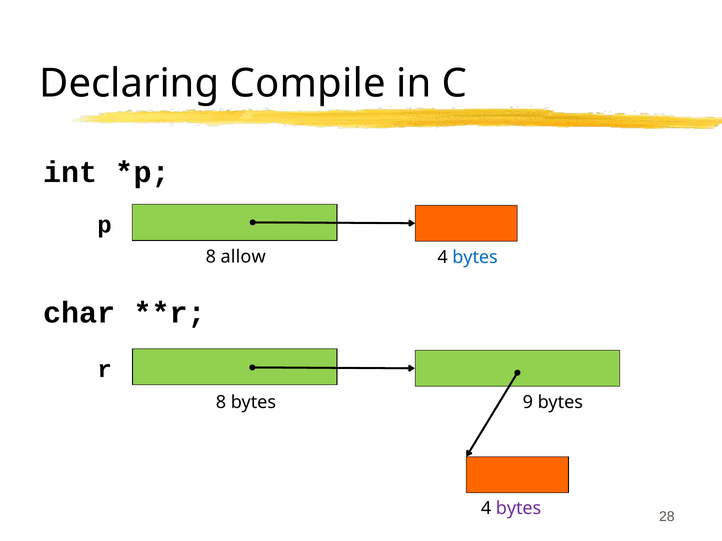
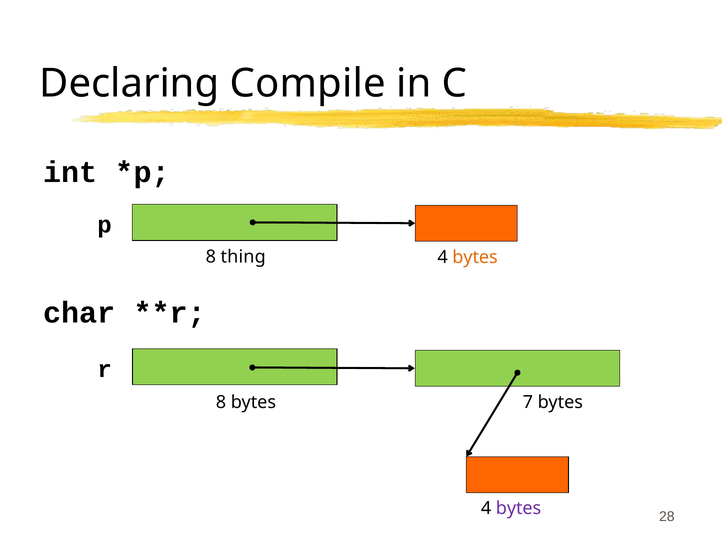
allow: allow -> thing (243, 257)
bytes colour: blue -> orange (475, 258)
9: 9 -> 7 (528, 403)
